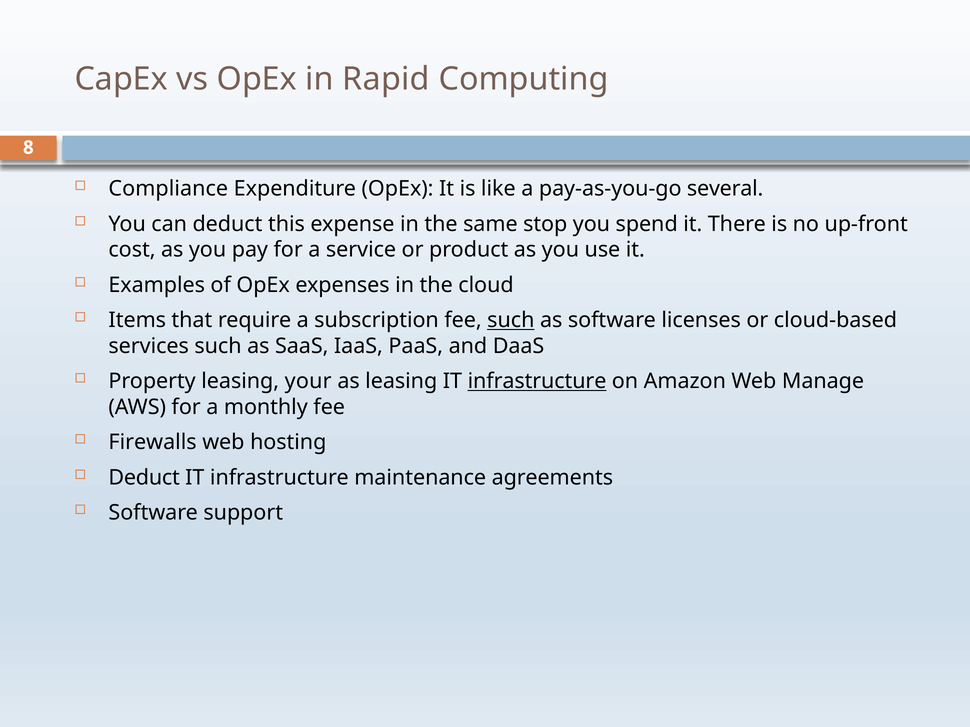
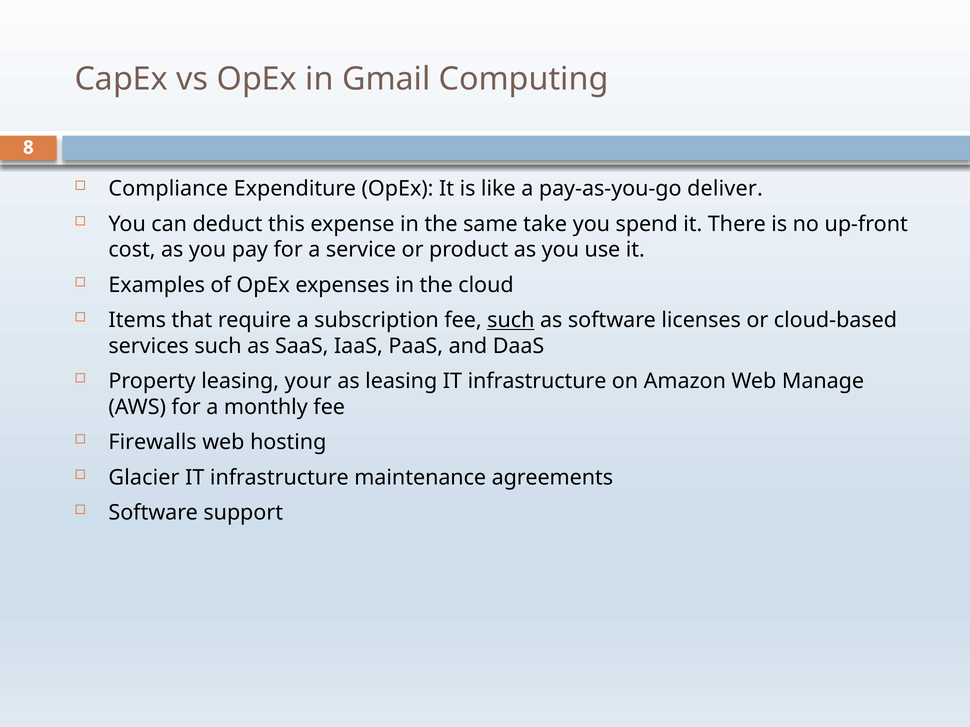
Rapid: Rapid -> Gmail (386, 79)
several: several -> deliver (725, 189)
stop: stop -> take (545, 224)
infrastructure underline: present -> none (537, 382)
Deduct: Deduct -> Glacier (144, 478)
